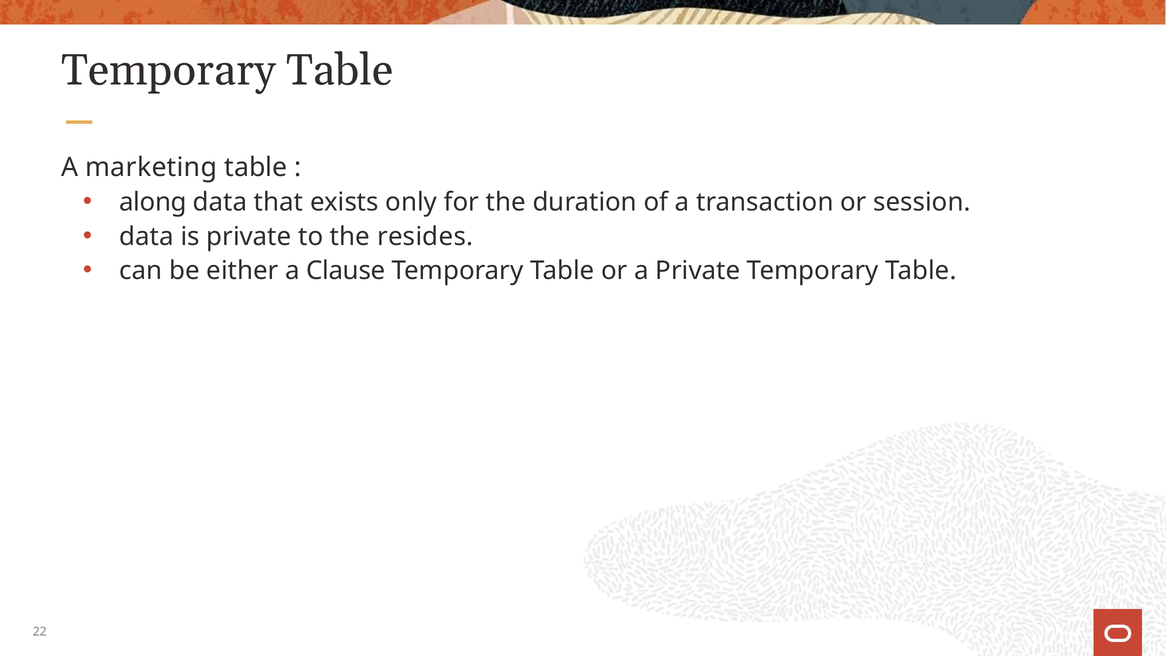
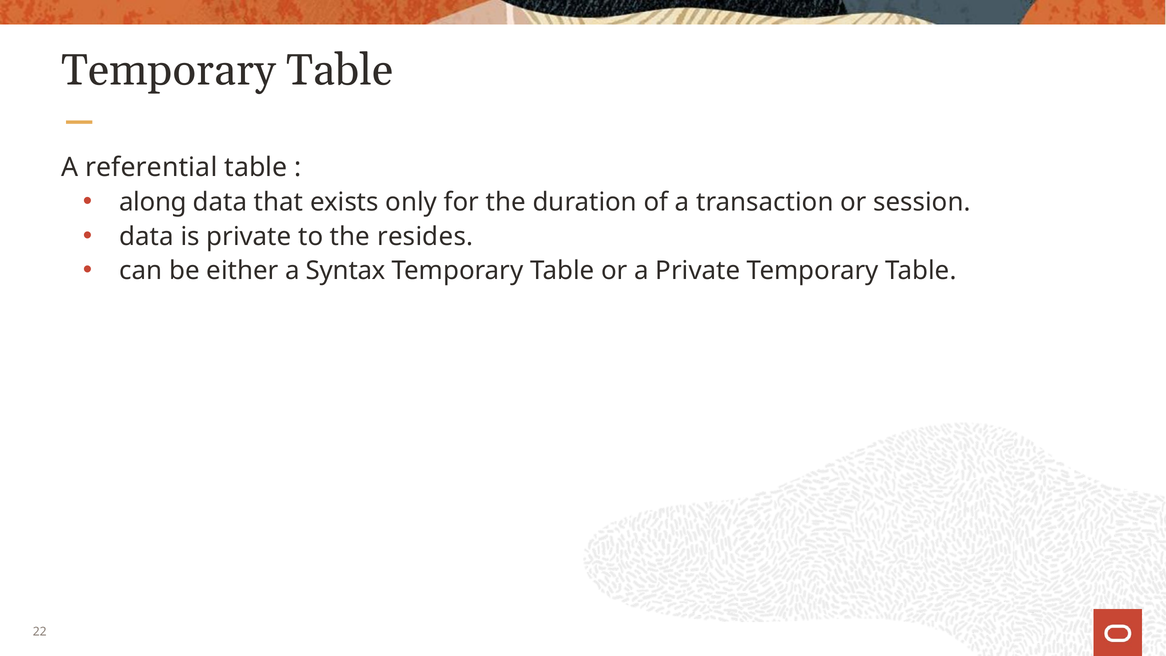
marketing: marketing -> referential (151, 168)
Clause: Clause -> Syntax (346, 271)
